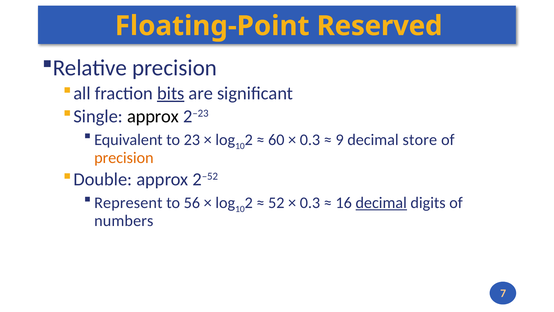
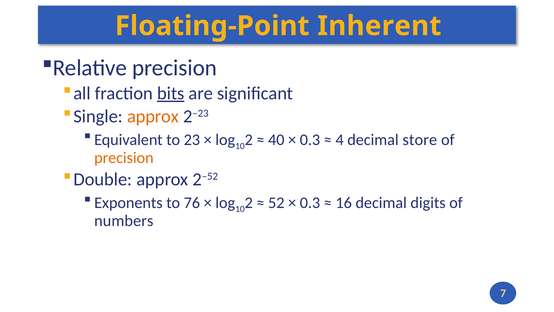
Reserved: Reserved -> Inherent (379, 26)
approx colour: black -> orange (153, 116)
60: 60 -> 40 (276, 140)
9: 9 -> 4 (340, 140)
Represent: Represent -> Exponents (128, 203)
56: 56 -> 76 (192, 203)
decimal underline: present -> none (381, 203)
